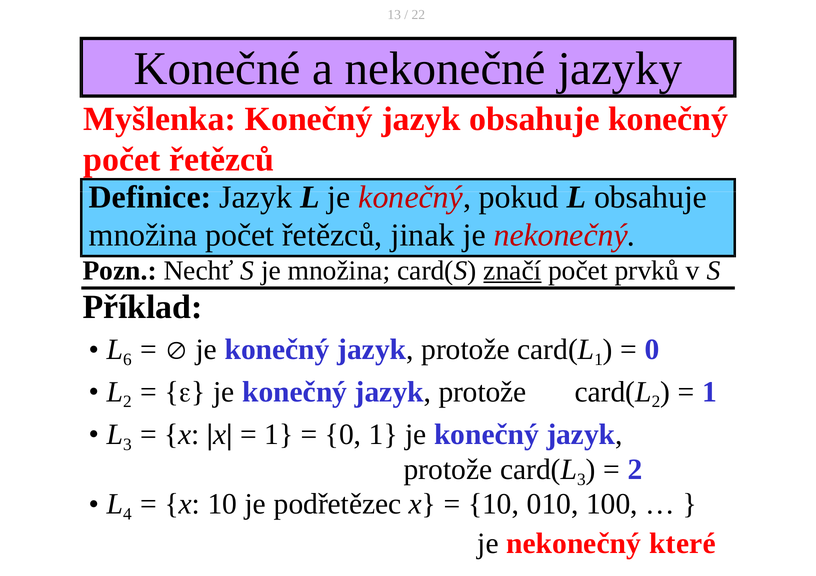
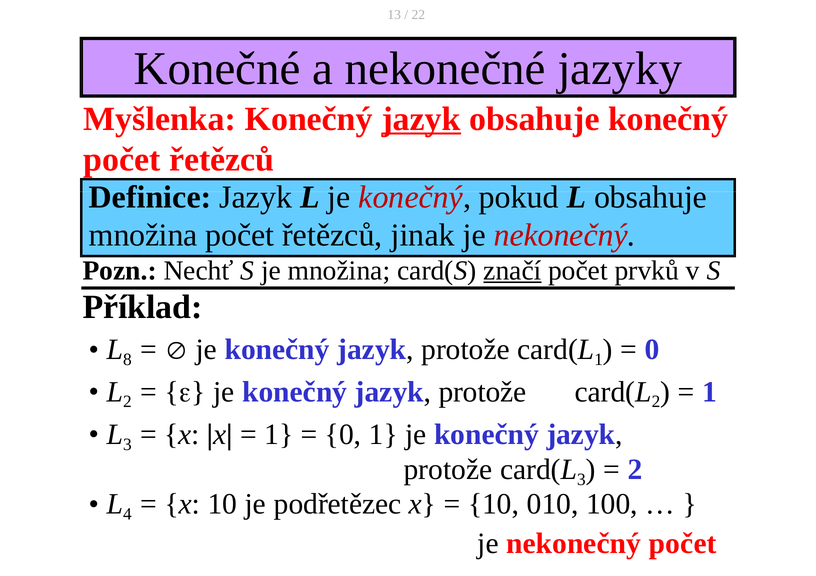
jazyk underline: none -> present (421, 119)
6: 6 -> 8 (127, 360)
nekonečný které: které -> počet (683, 544)
